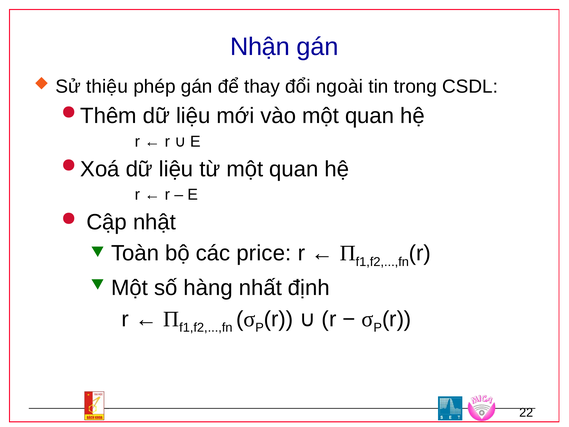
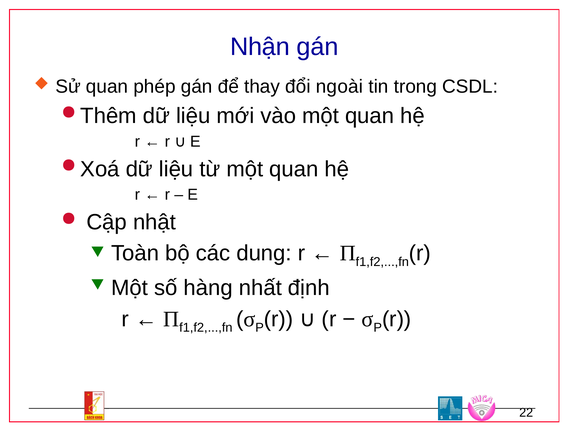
Sử thiệu: thiệu -> quan (107, 87)
price: price -> dung (264, 253)
